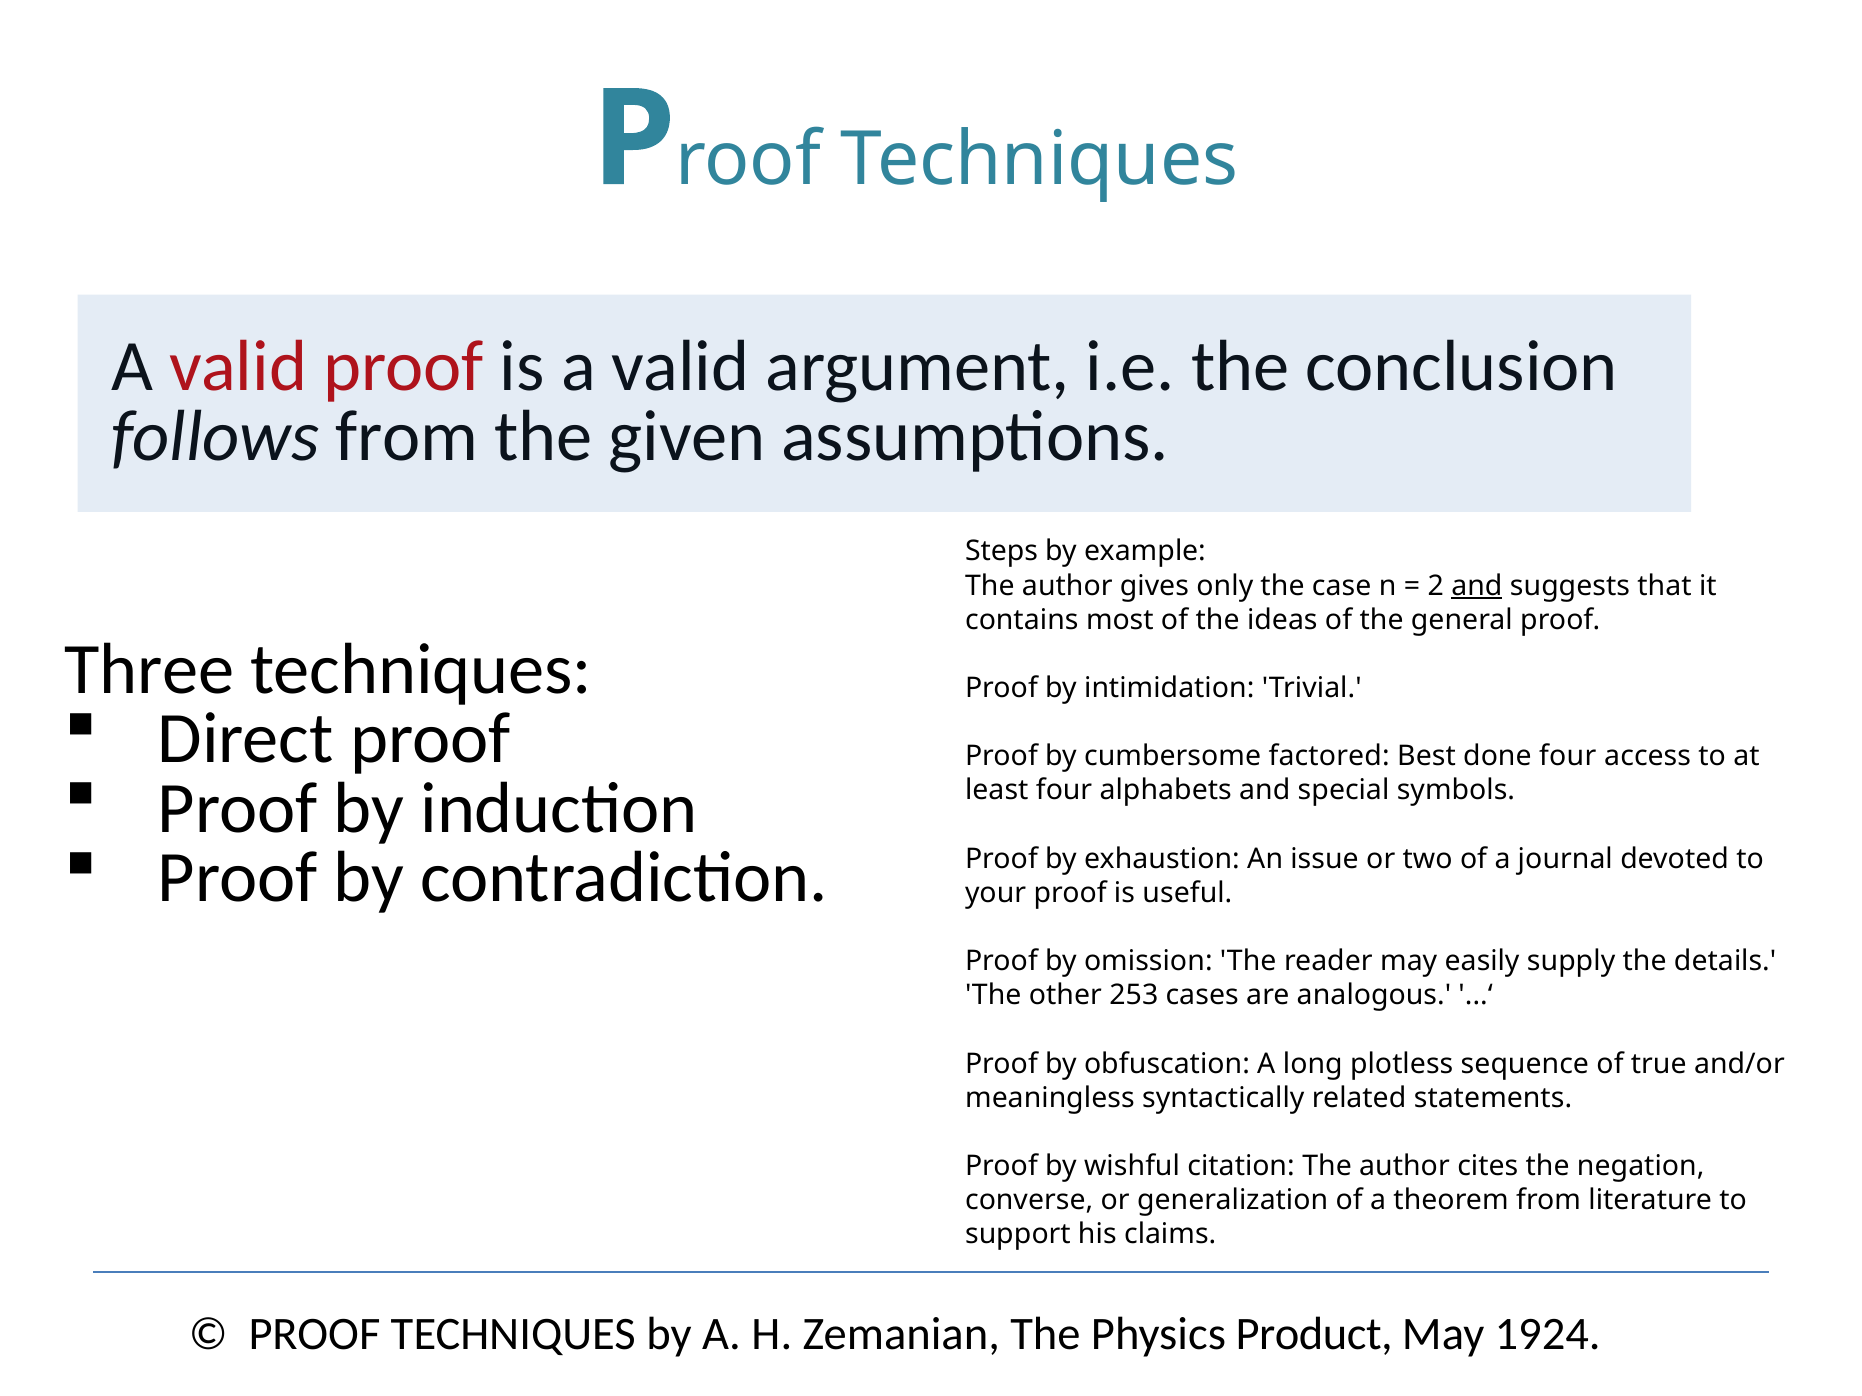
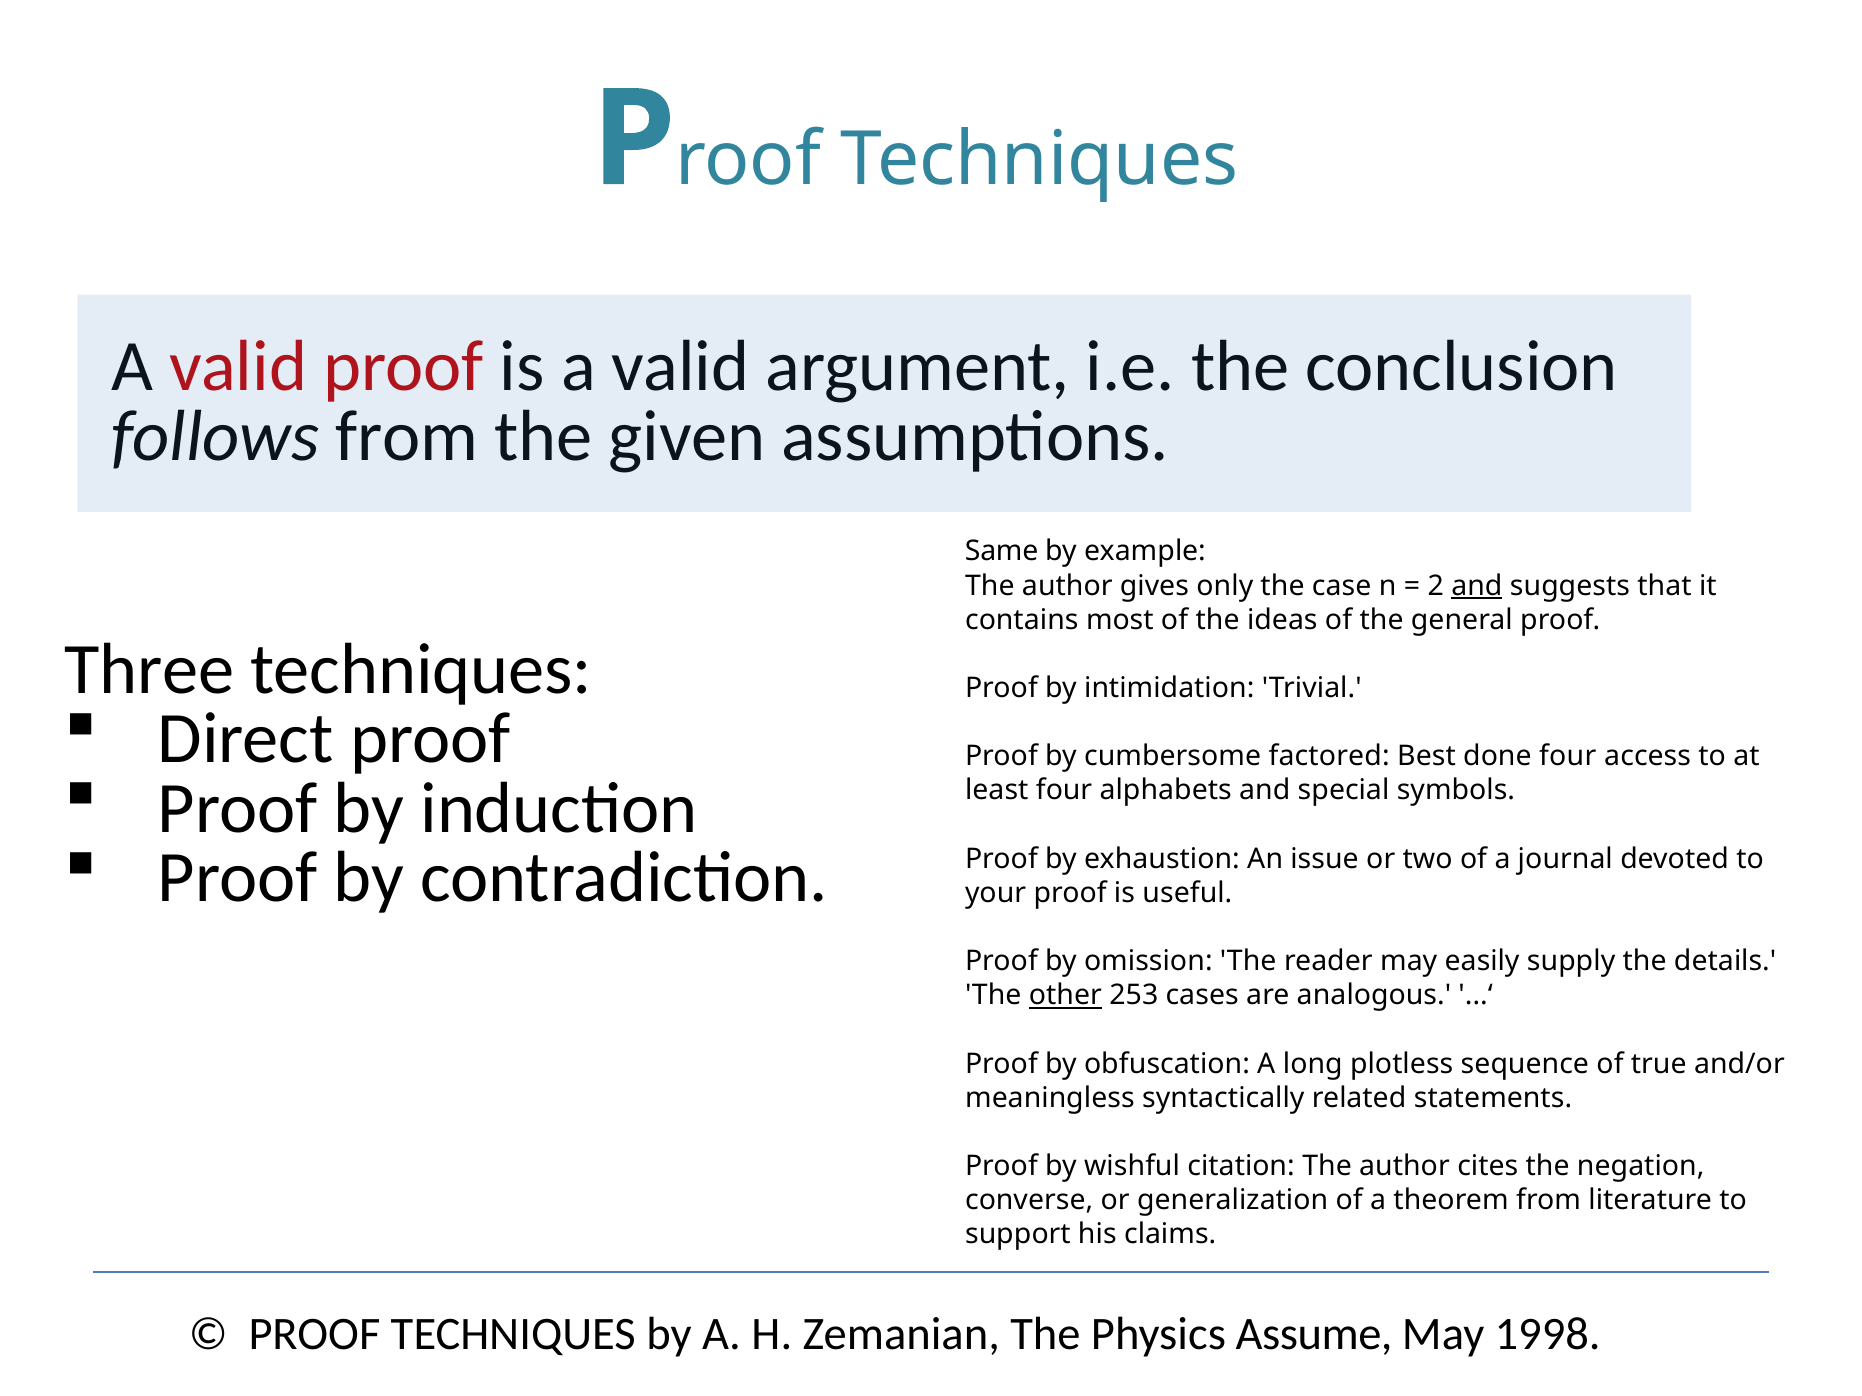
Steps: Steps -> Same (1002, 552)
other underline: none -> present (1065, 996)
Product: Product -> Assume (1314, 1335)
1924: 1924 -> 1998 (1548, 1335)
